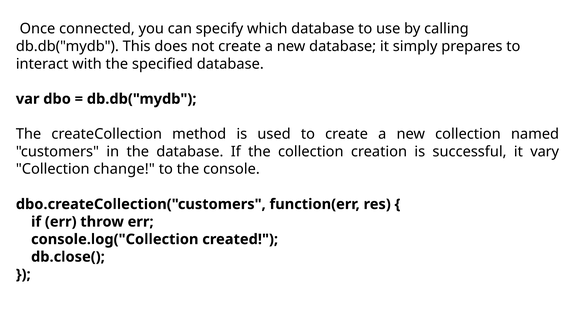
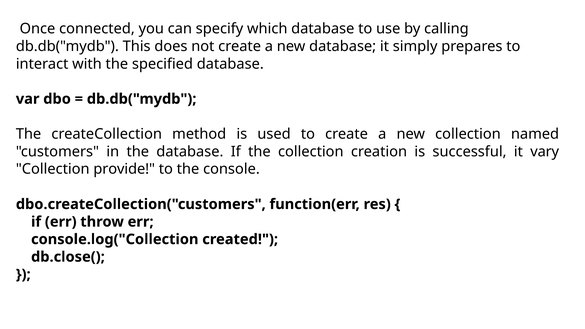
change: change -> provide (124, 169)
